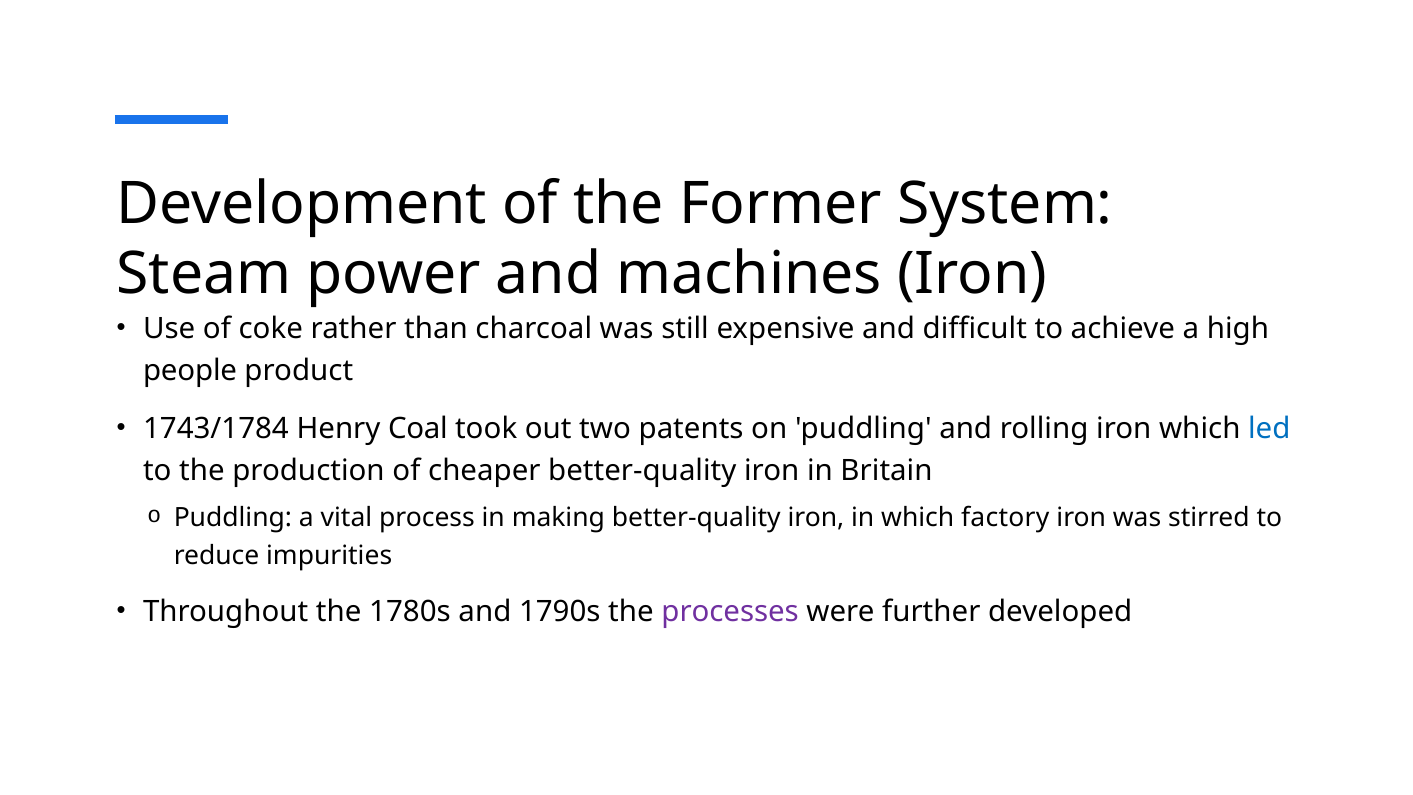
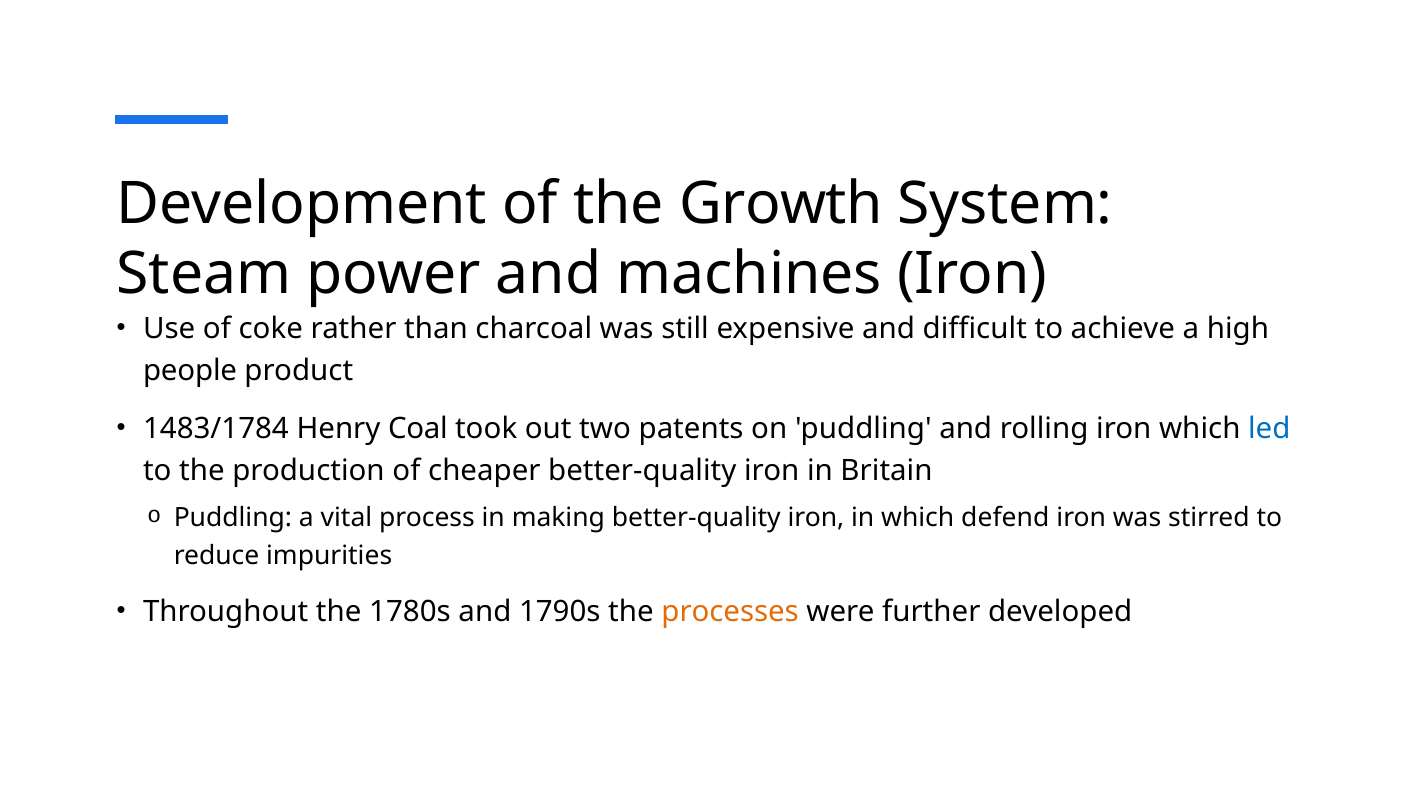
Former: Former -> Growth (781, 204)
1743/1784: 1743/1784 -> 1483/1784 (216, 428)
factory: factory -> defend (1005, 518)
processes colour: purple -> orange (730, 612)
